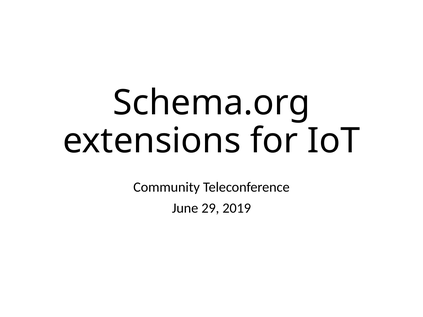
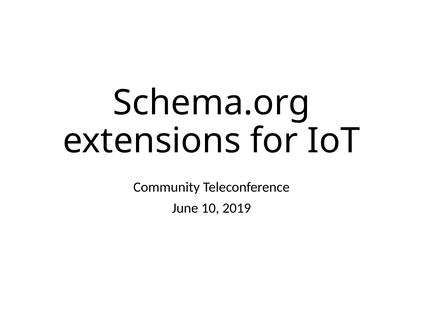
29: 29 -> 10 (210, 208)
